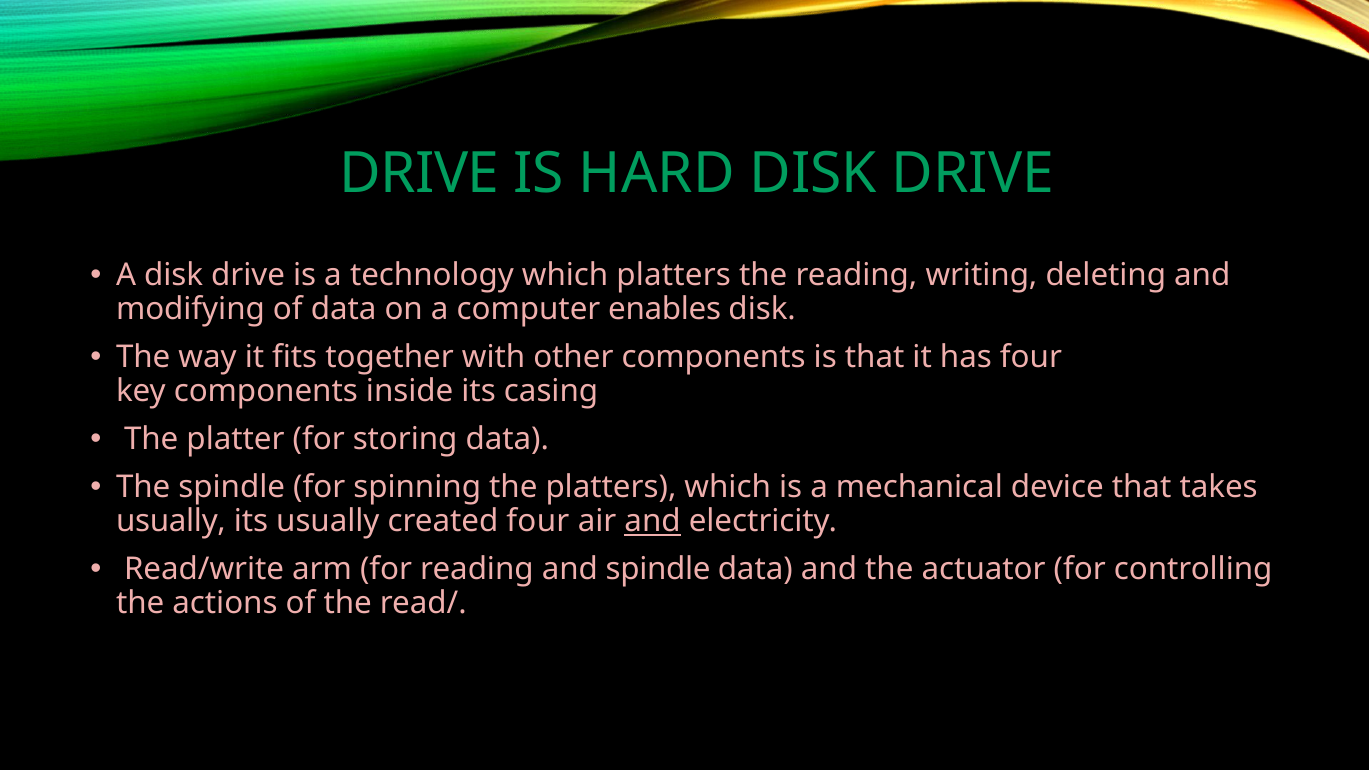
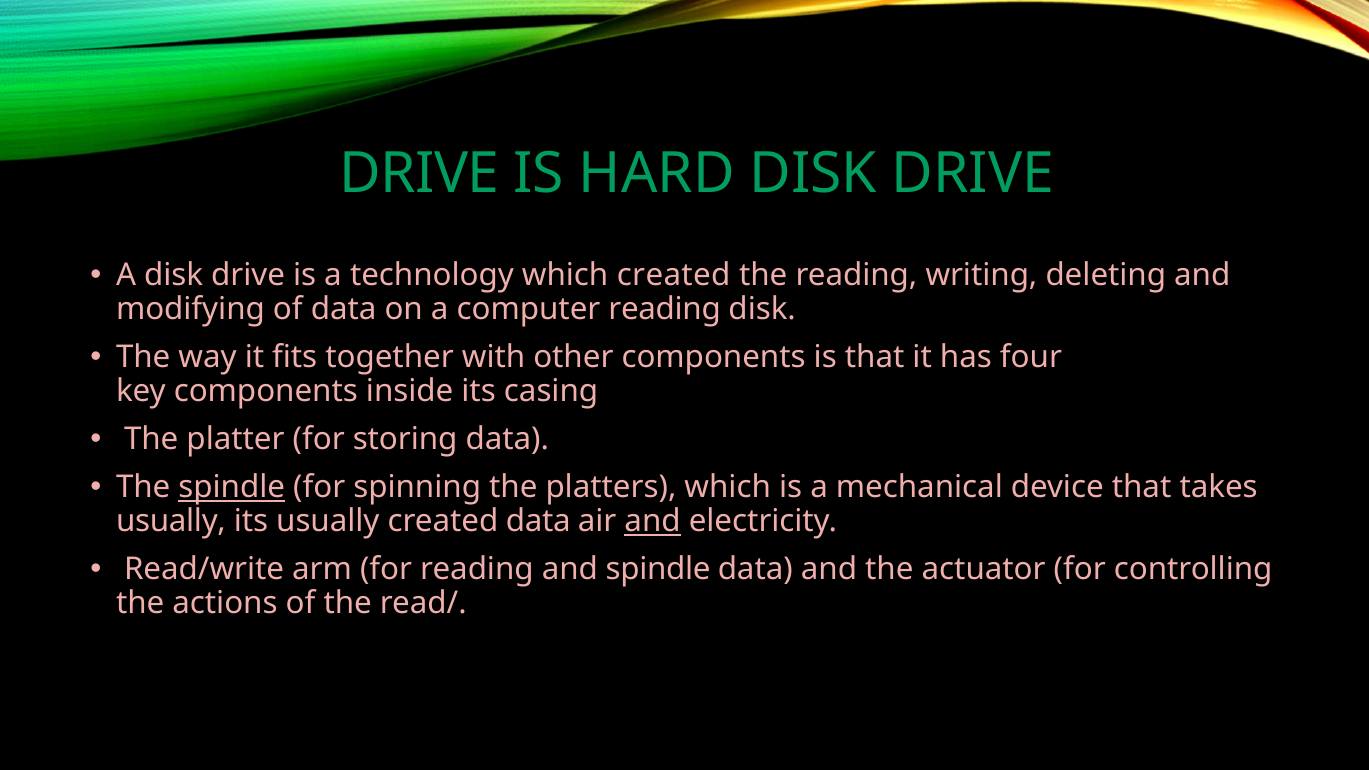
which platters: platters -> created (674, 275)
computer enables: enables -> reading (665, 309)
spindle underline: none -> present (232, 488)
created four: four -> data (538, 522)
